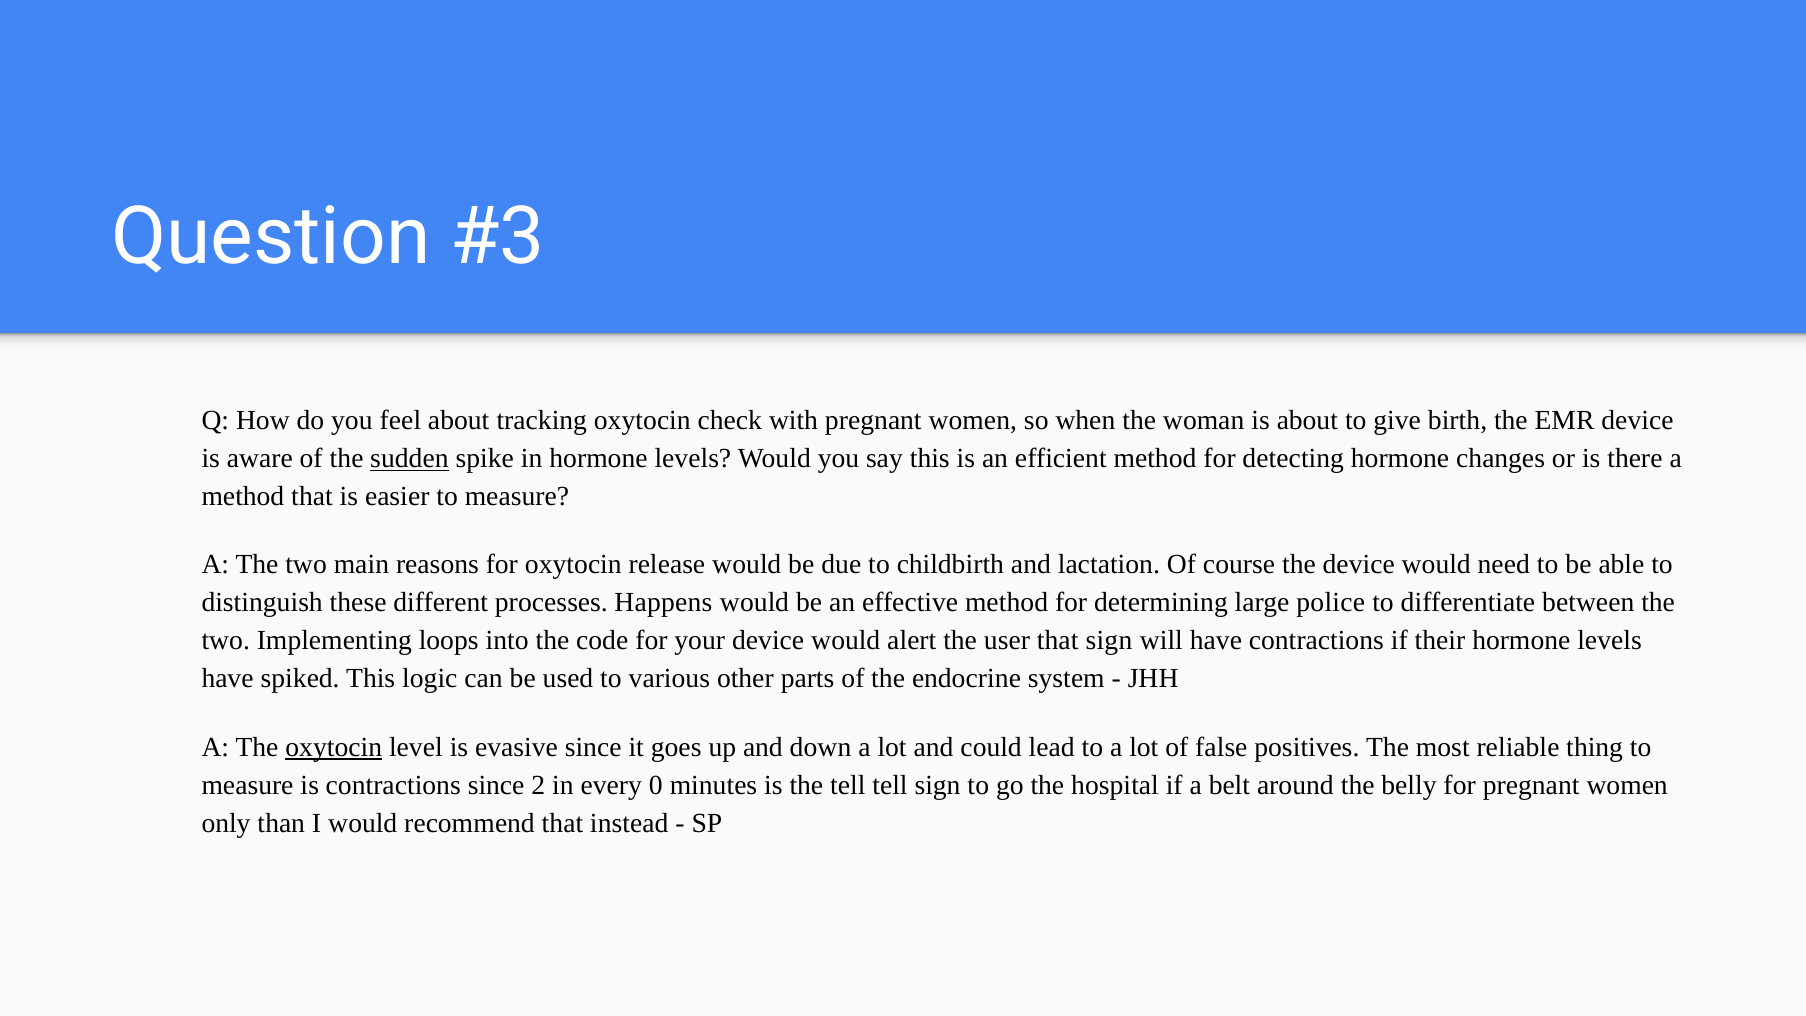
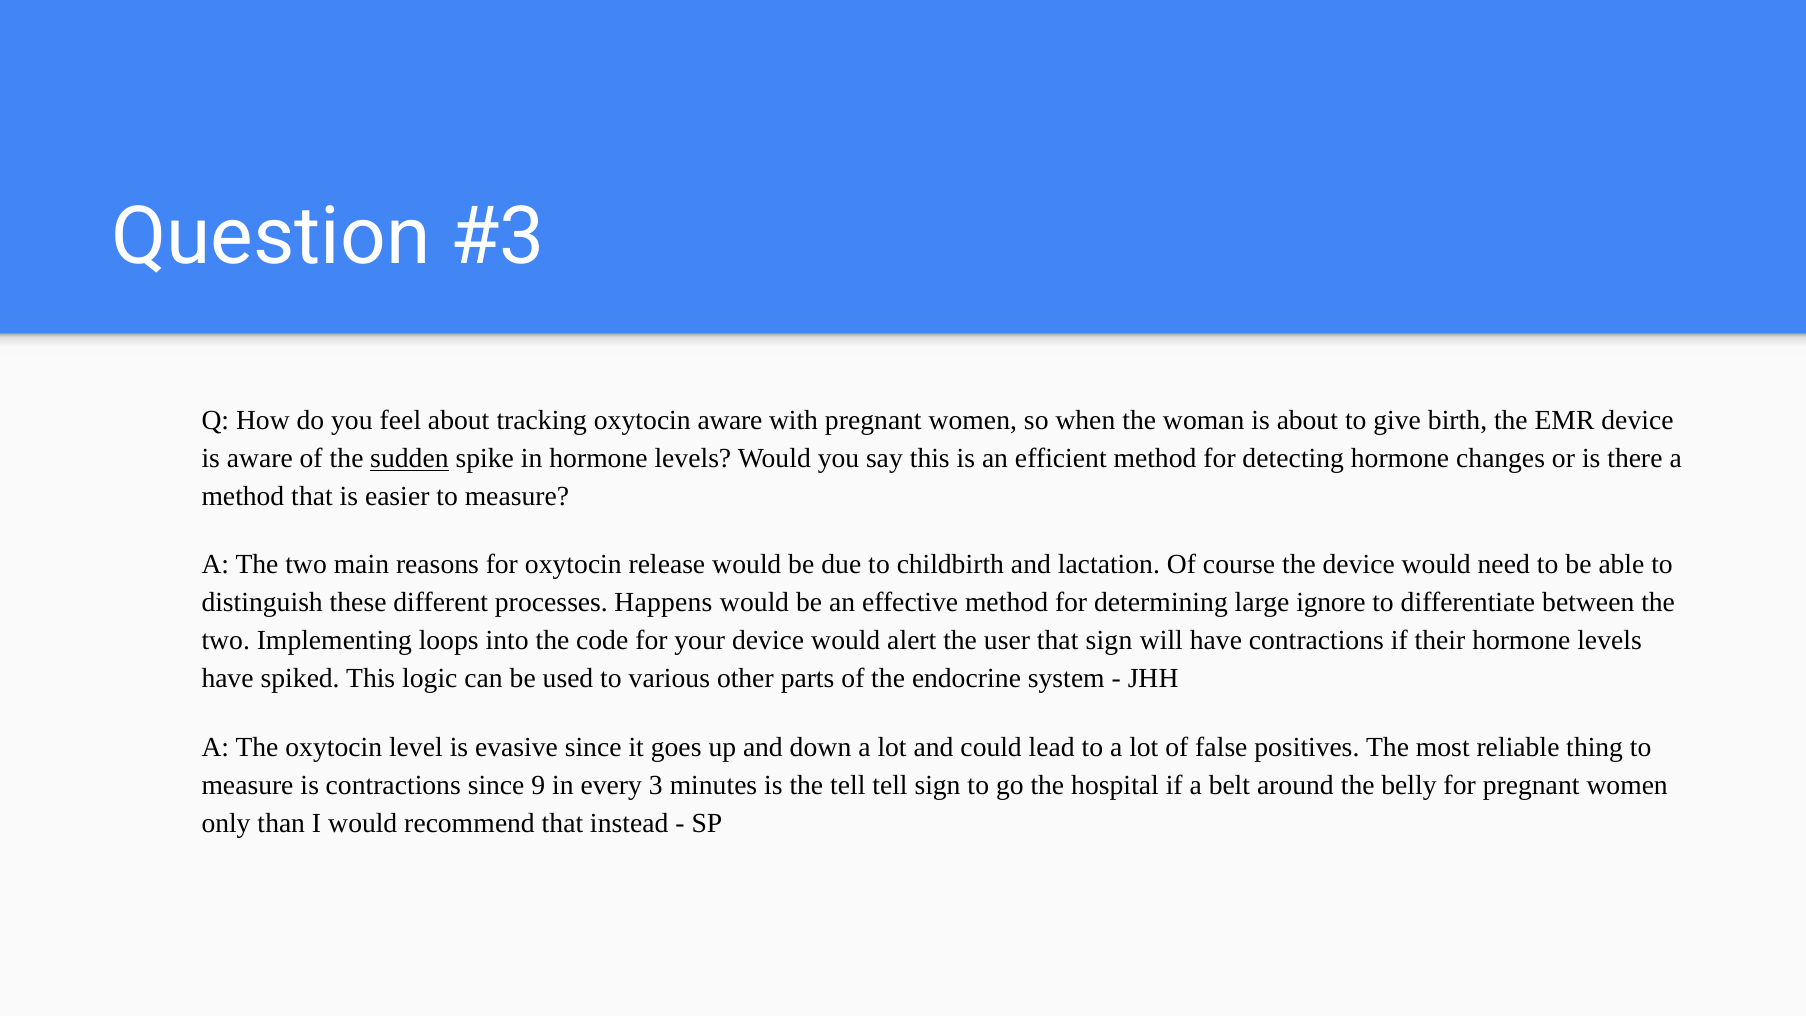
oxytocin check: check -> aware (730, 420)
police: police -> ignore (1331, 603)
oxytocin underline: present -> none (334, 747)
2: 2 -> 9 (538, 785)
0: 0 -> 3 (656, 785)
